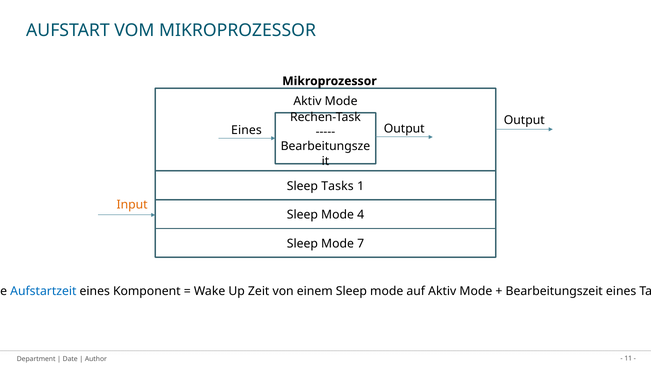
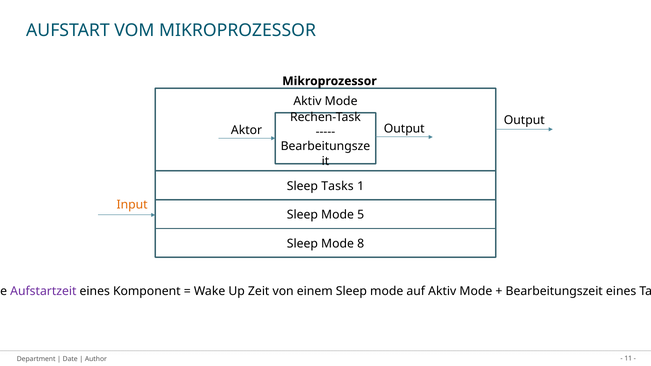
Eines: Eines -> Aktor (247, 130)
4: 4 -> 5 (361, 215)
7: 7 -> 8 (361, 244)
Aufstartzeit colour: blue -> purple (43, 291)
